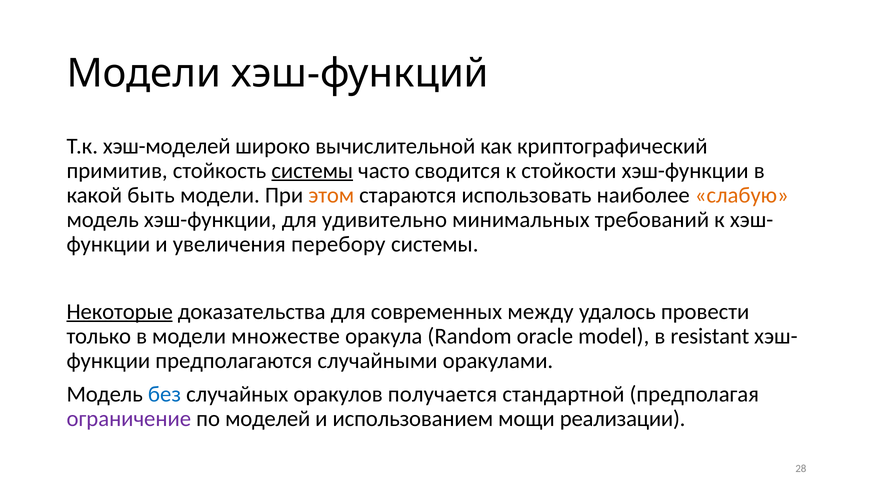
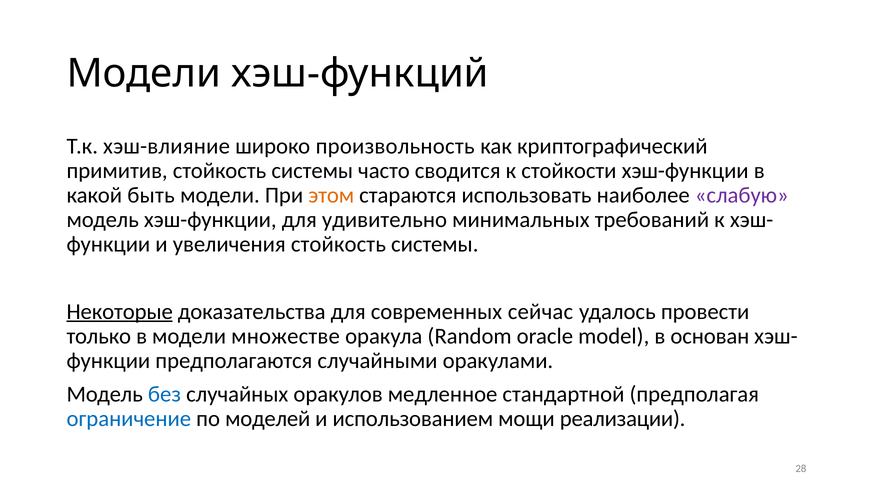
хэш-моделей: хэш-моделей -> хэш-влияние (167, 146)
вычислительной: вычислительной -> произвольность (395, 146)
системы underline: present -> none (312, 171)
слабую colour: orange -> purple (742, 195)
увеличения перебору: перебору -> стойкость (338, 244)
между: между -> сейчас (540, 312)
resistant: resistant -> основан (710, 336)
получается: получается -> медленное (443, 394)
ограничение colour: purple -> blue (129, 419)
